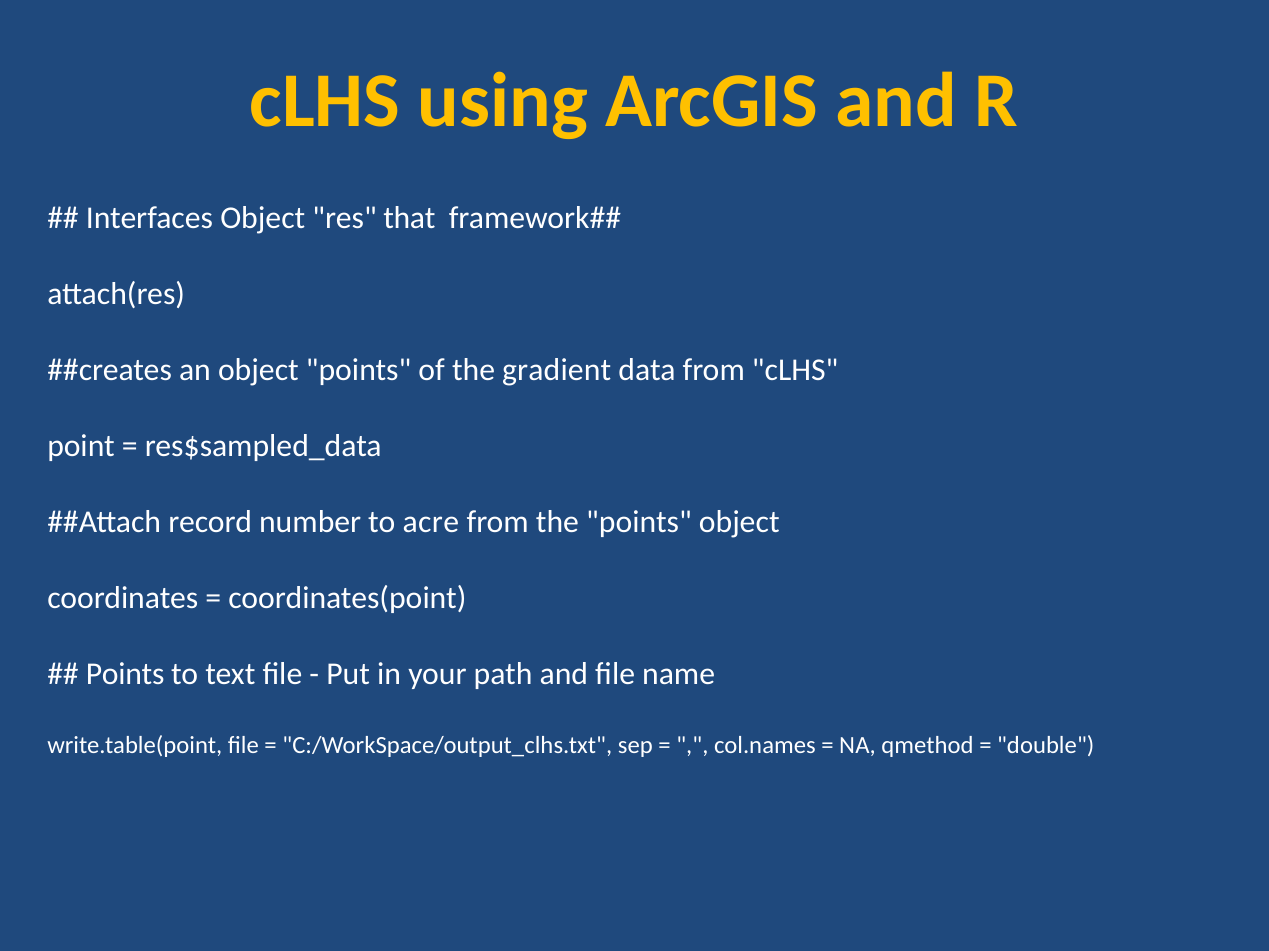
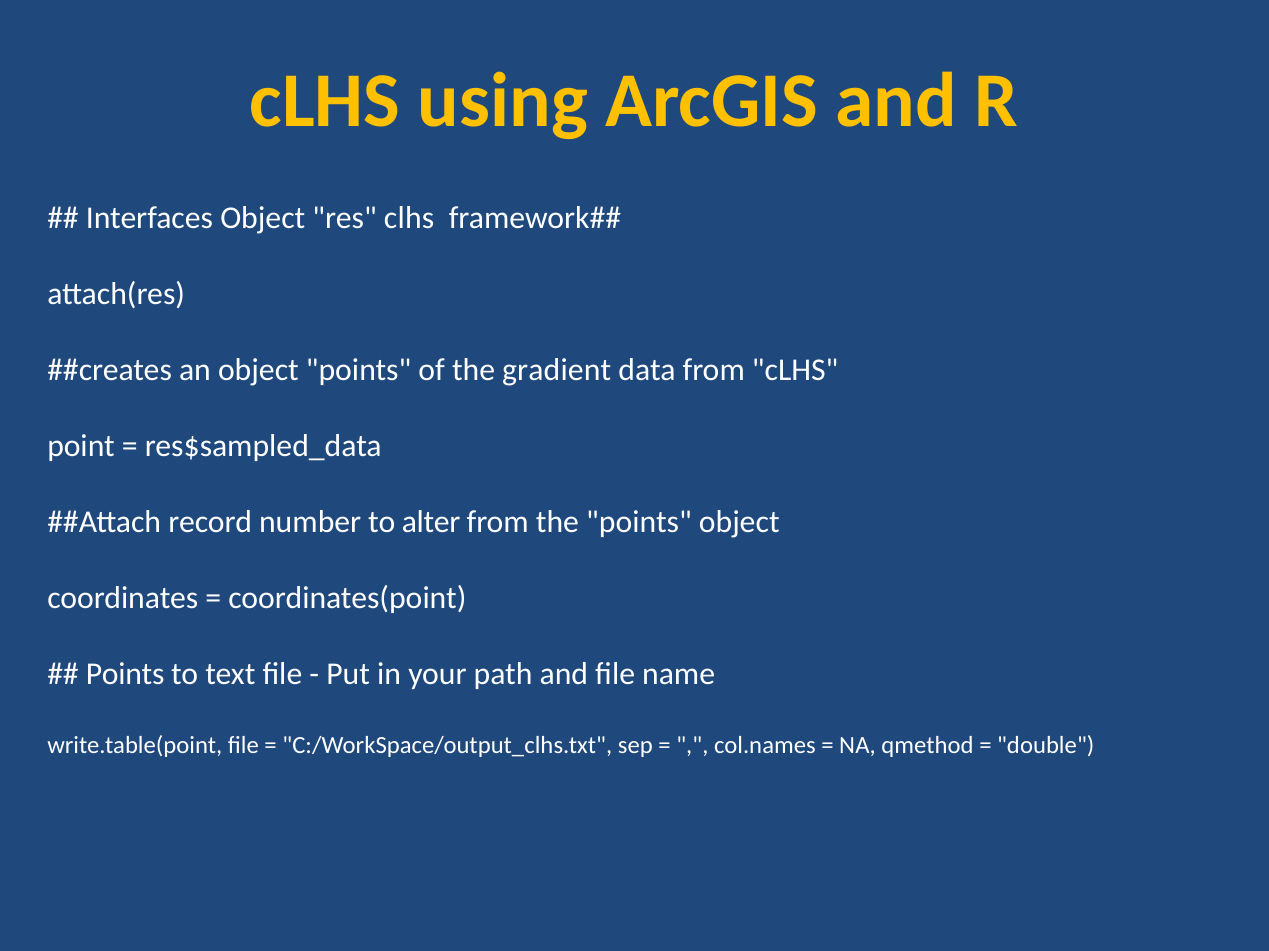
res that: that -> clhs (409, 218)
acre: acre -> alter (431, 522)
